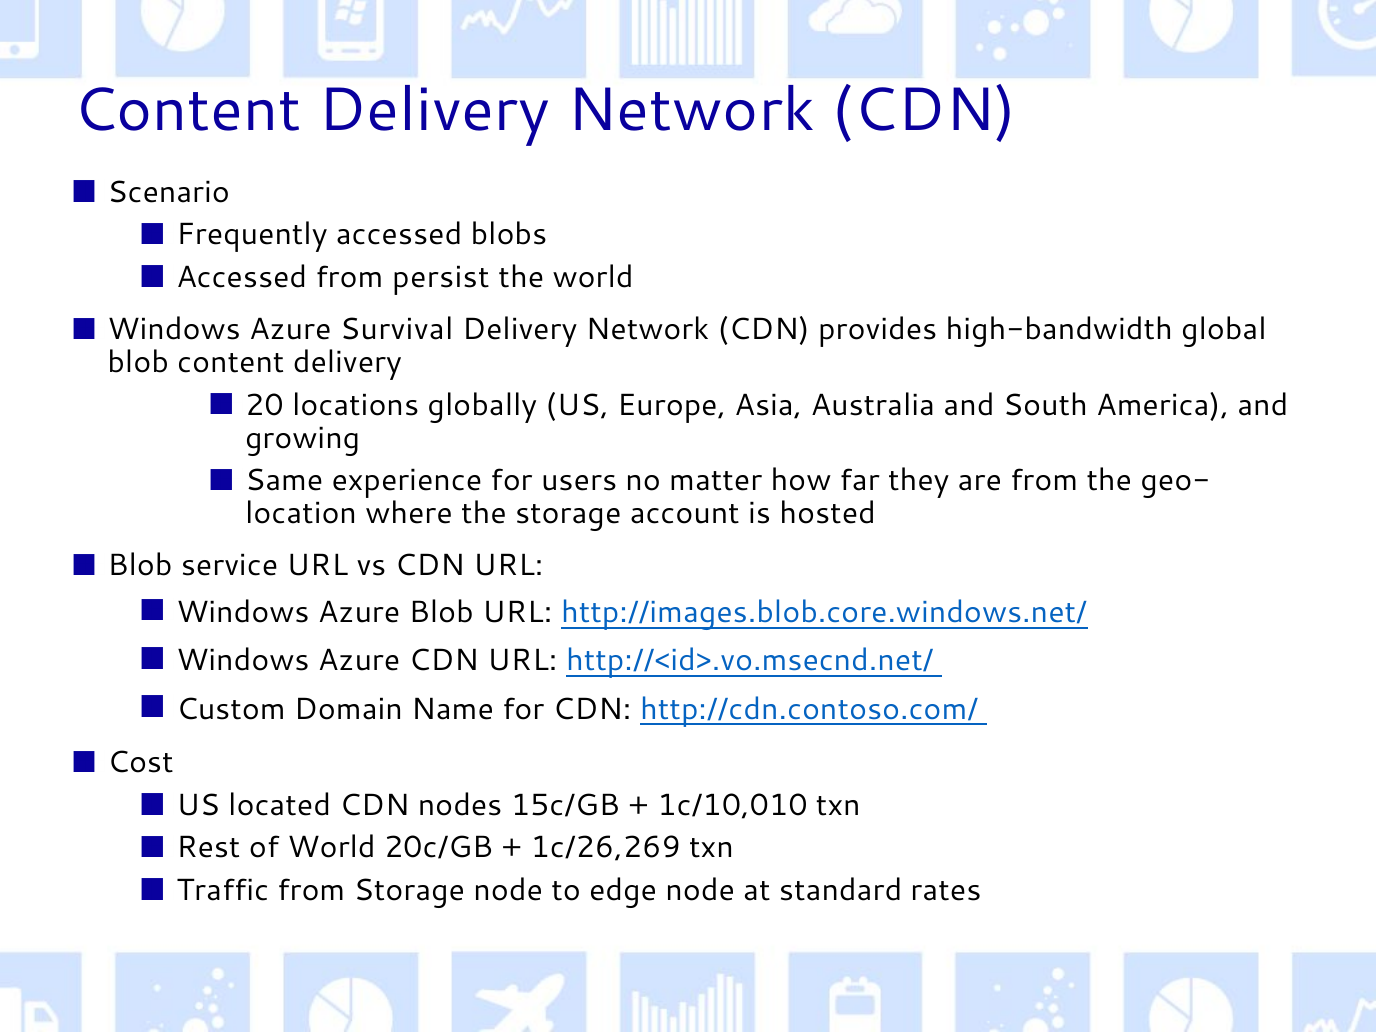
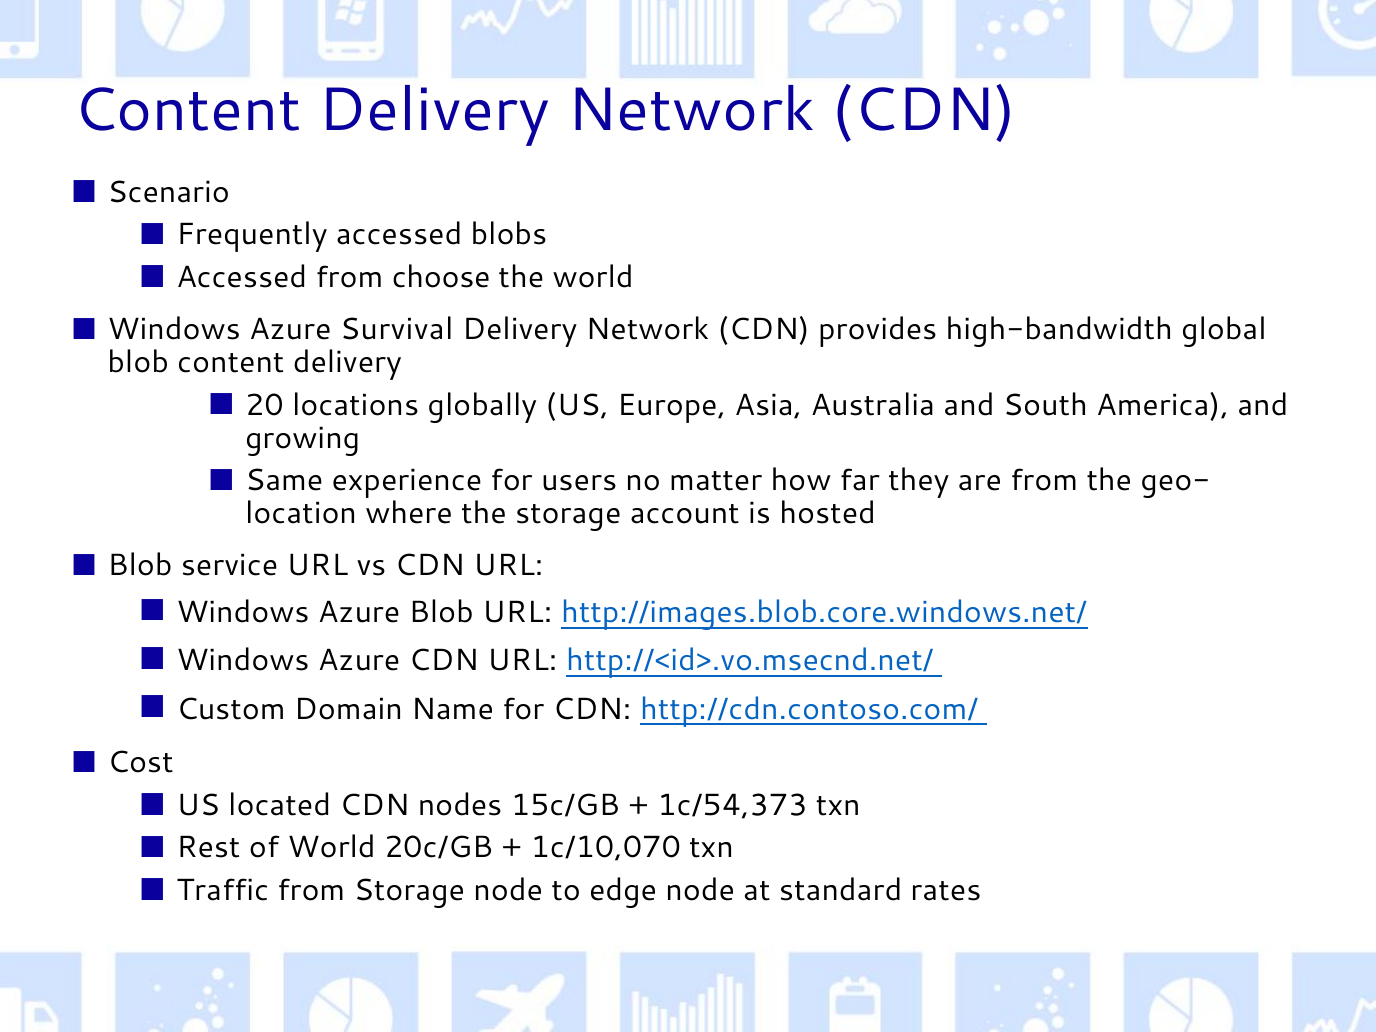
persist: persist -> choose (441, 277)
1c/10,010: 1c/10,010 -> 1c/54,373 (733, 805)
1c/26,269: 1c/26,269 -> 1c/10,070 (606, 848)
